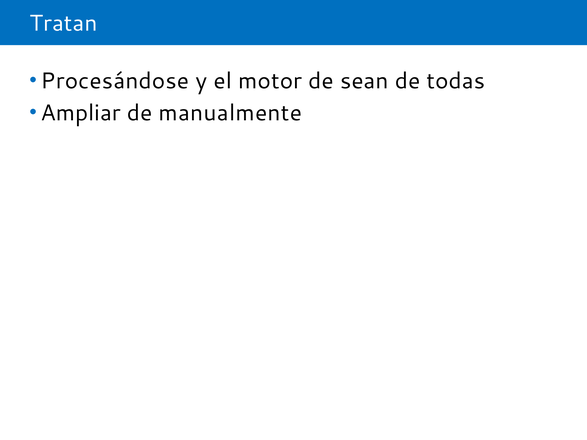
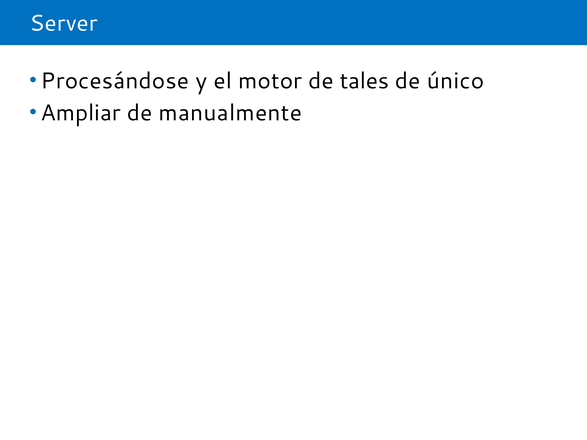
Tratan: Tratan -> Server (64, 23)
sean: sean -> tales (364, 81)
todas: todas -> único (456, 81)
